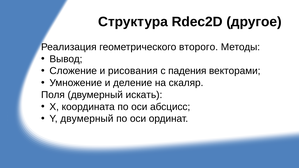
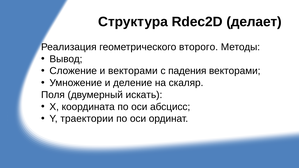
другое: другое -> делает (254, 22)
и рисования: рисования -> векторами (133, 71)
Y двумерный: двумерный -> траектории (87, 119)
